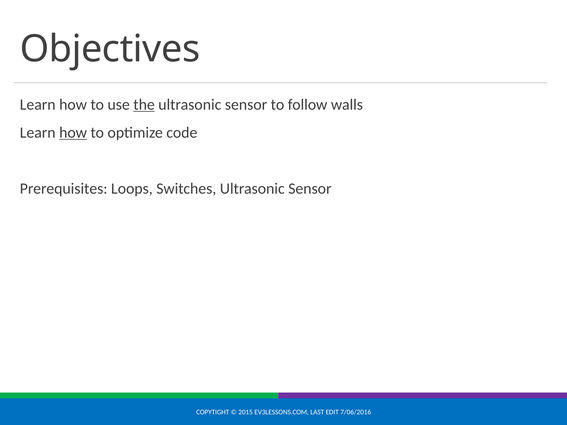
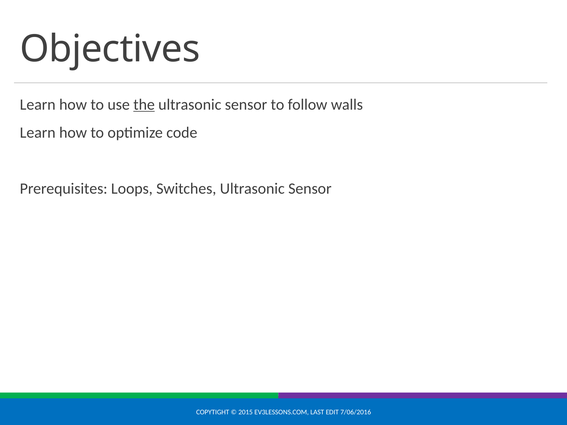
how underline: present -> none (73, 133)
